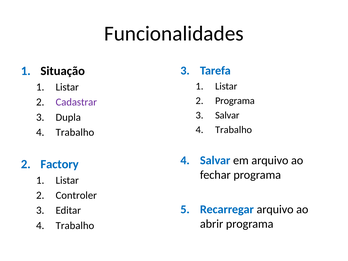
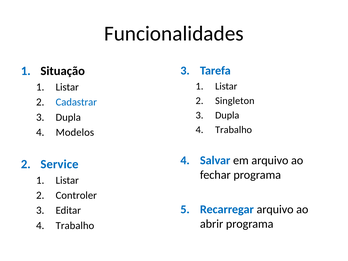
Programa: Programa -> Singleton (235, 101)
Cadastrar colour: purple -> blue (76, 102)
Salvar: Salvar -> Dupla (227, 115)
Trabalho: Trabalho -> Modelos (75, 132)
Factory: Factory -> Service (59, 164)
